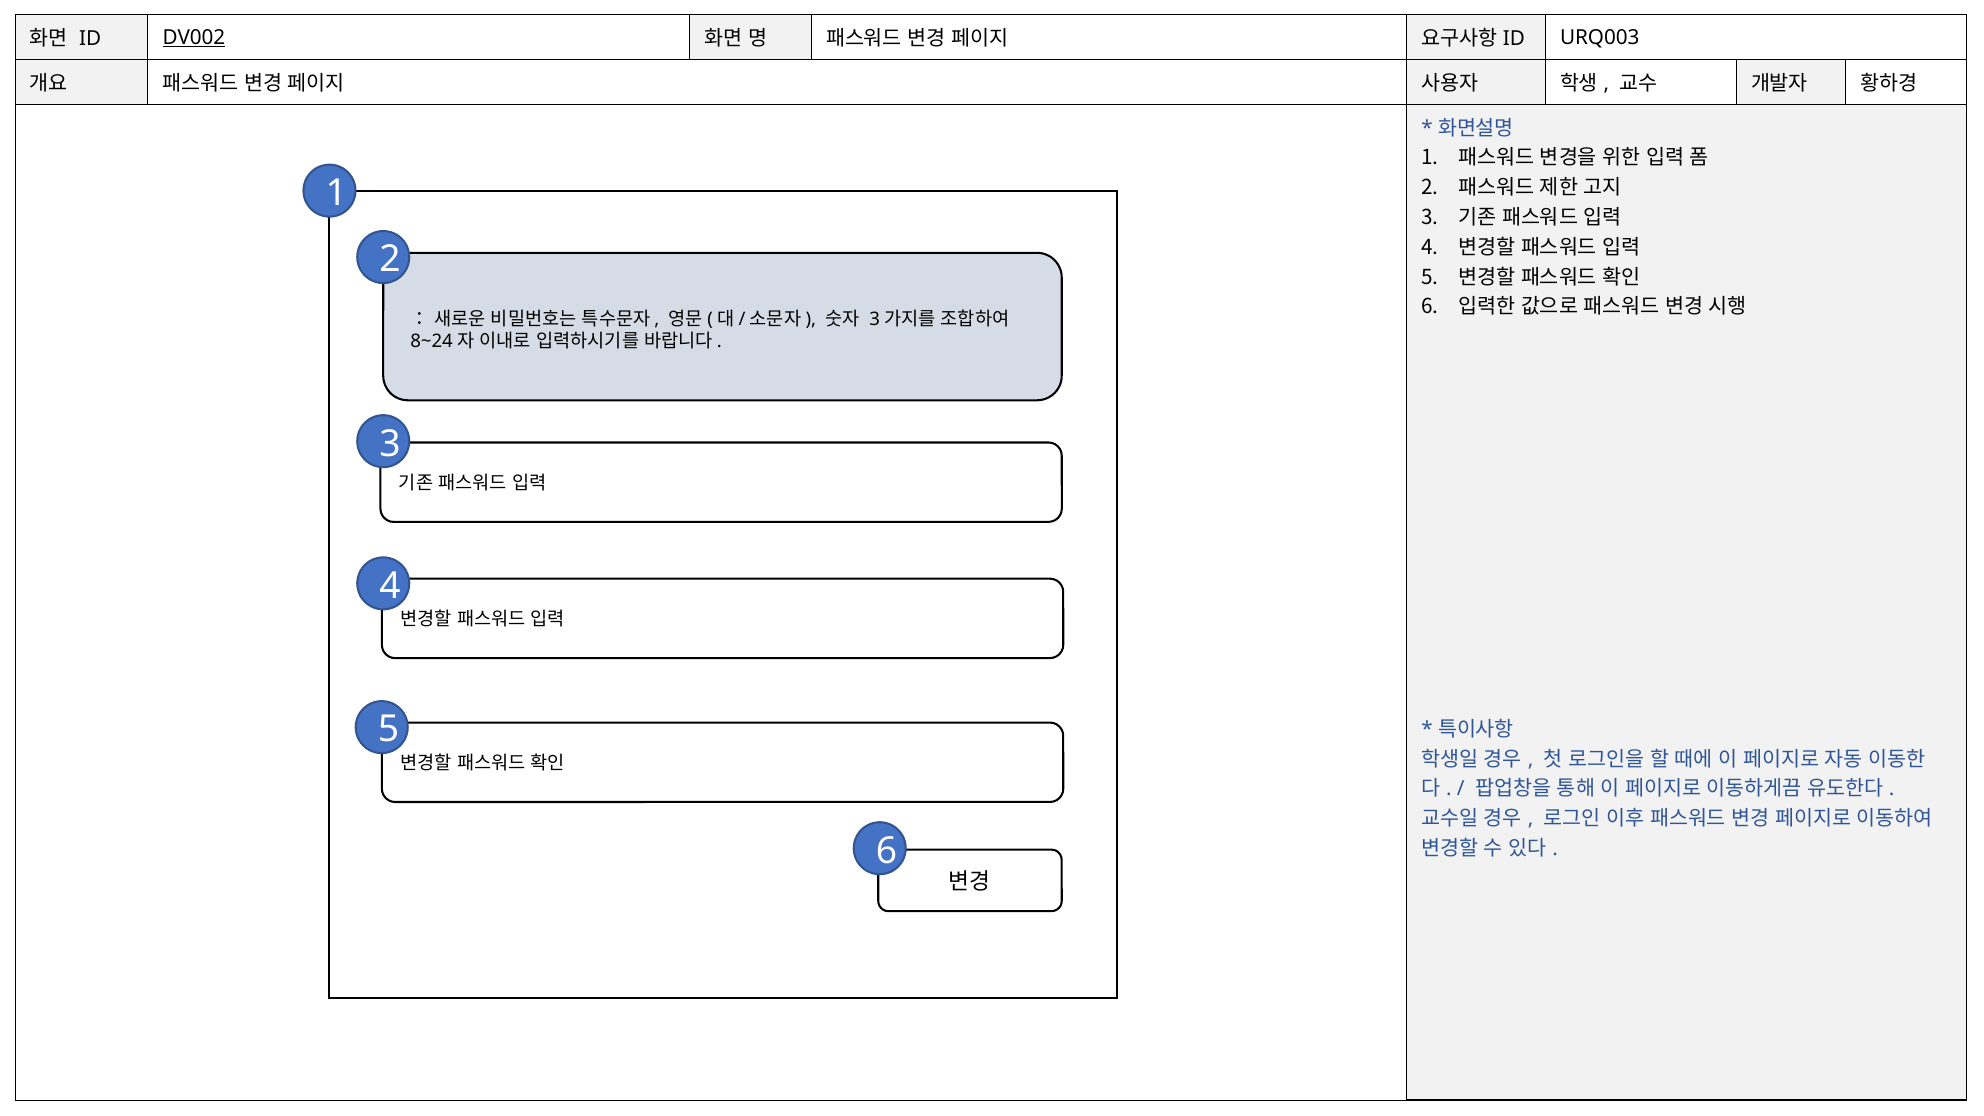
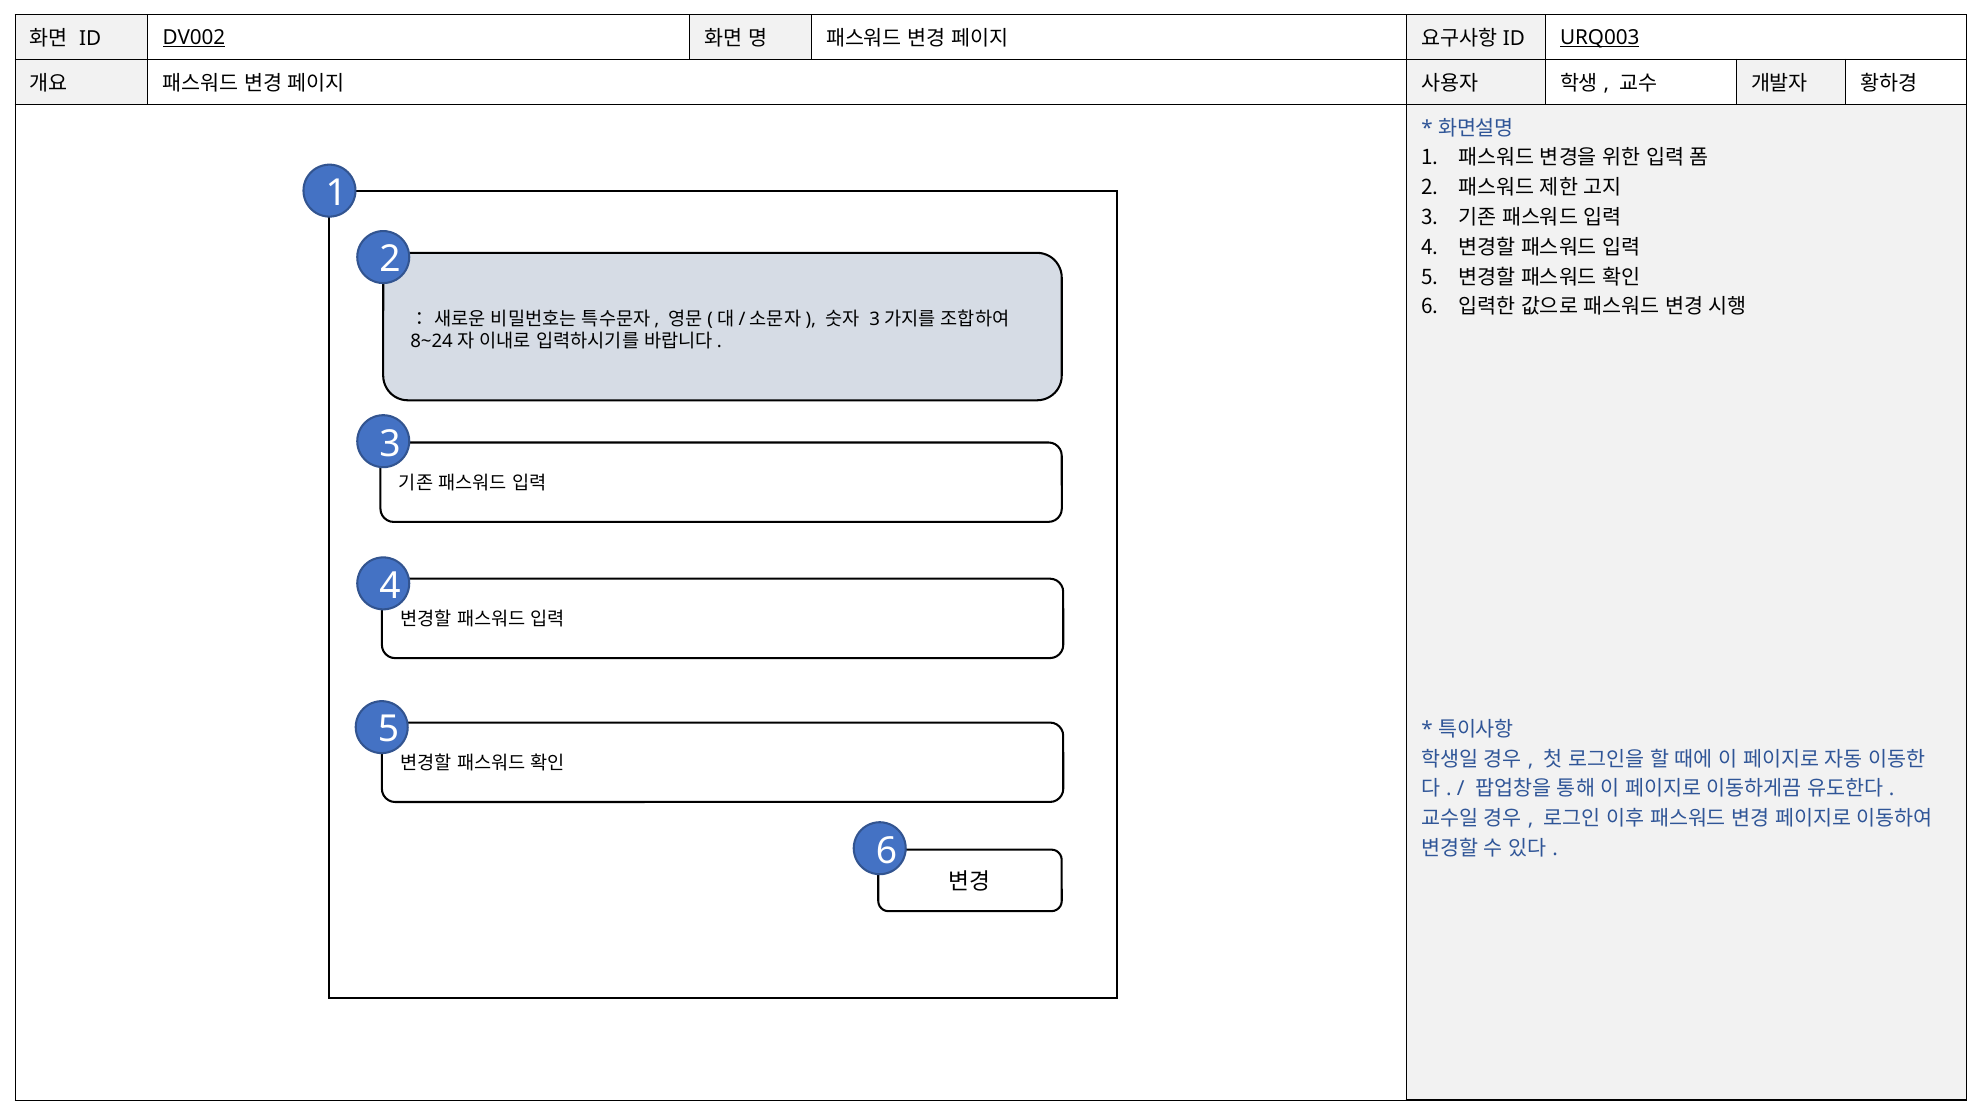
URQ003 underline: none -> present (1600, 37)
